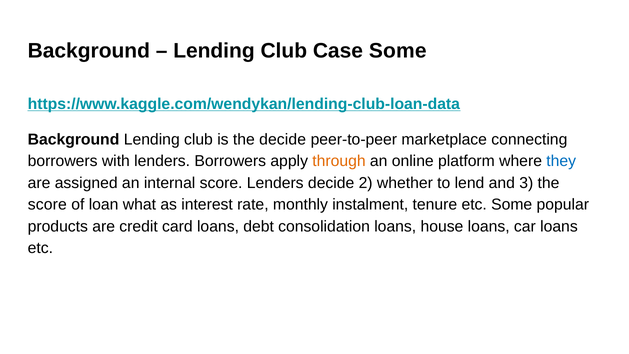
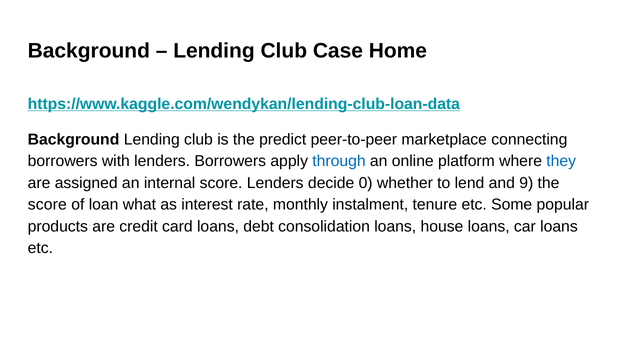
Case Some: Some -> Home (398, 51)
the decide: decide -> predict (283, 139)
through colour: orange -> blue (339, 161)
2: 2 -> 0 (366, 183)
3: 3 -> 9 (526, 183)
